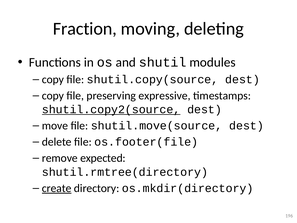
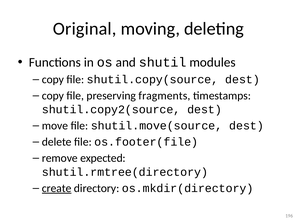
Fraction: Fraction -> Original (85, 29)
expressive: expressive -> fragments (164, 96)
shutil.copy2(source underline: present -> none (111, 109)
